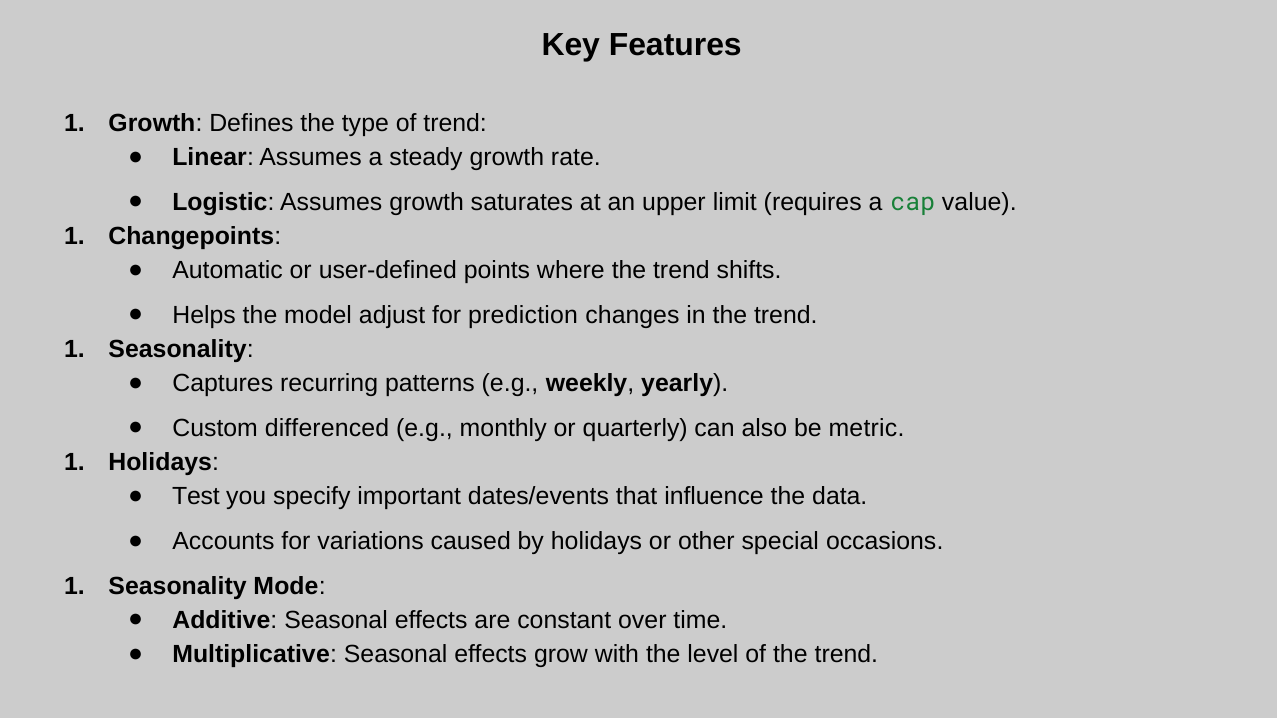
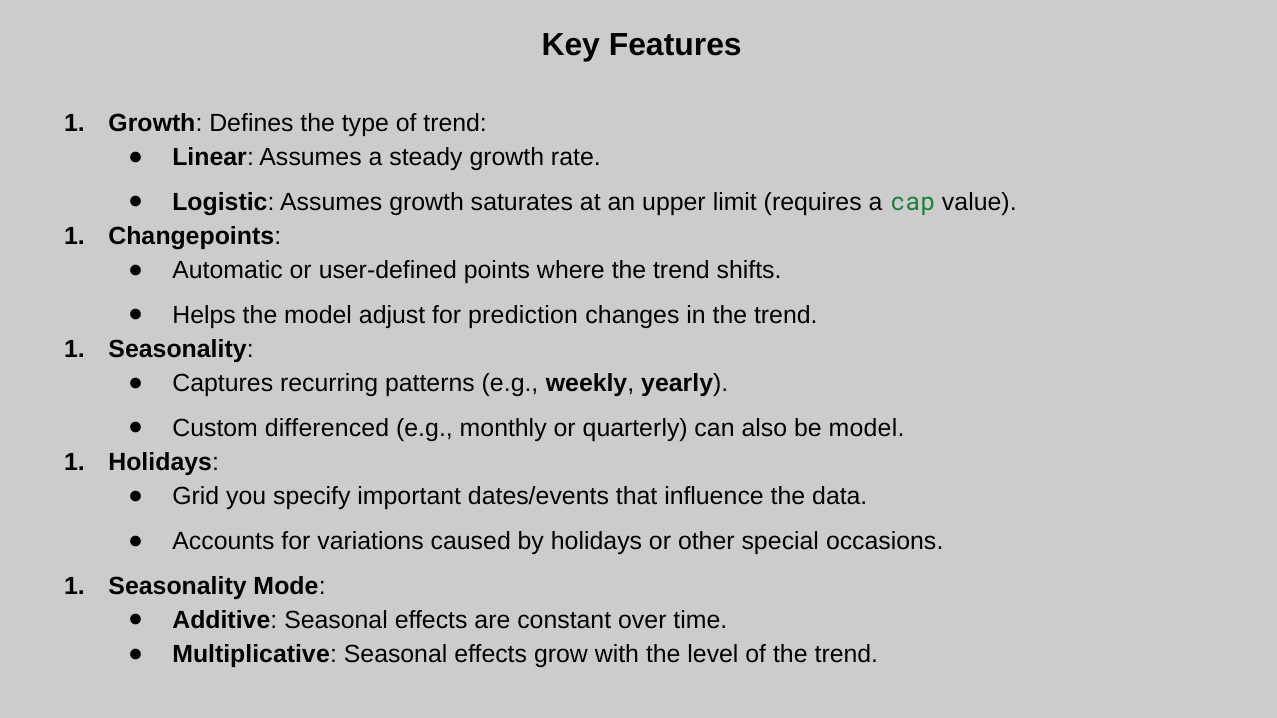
be metric: metric -> model (867, 428)
Test: Test -> Grid (196, 497)
